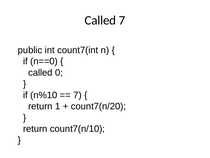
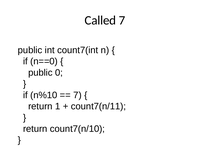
called: called -> public (40, 72)
count7(n/20: count7(n/20 -> count7(n/11 (98, 106)
